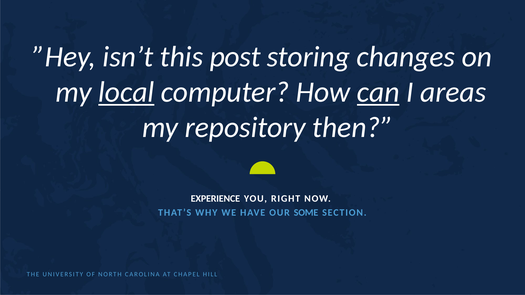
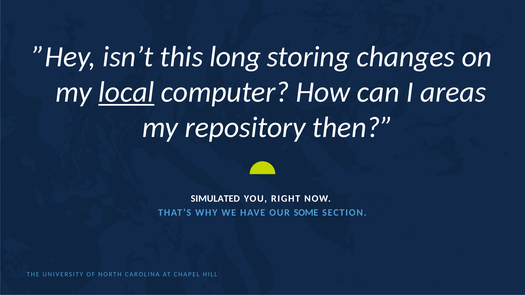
post: post -> long (235, 57)
can underline: present -> none (378, 92)
EXPERIENCE: EXPERIENCE -> SIMULATED (215, 199)
